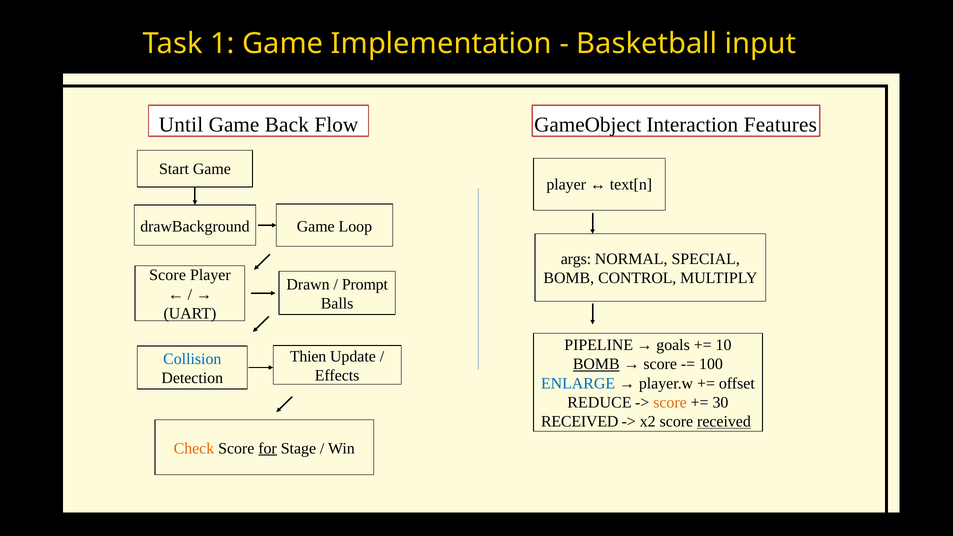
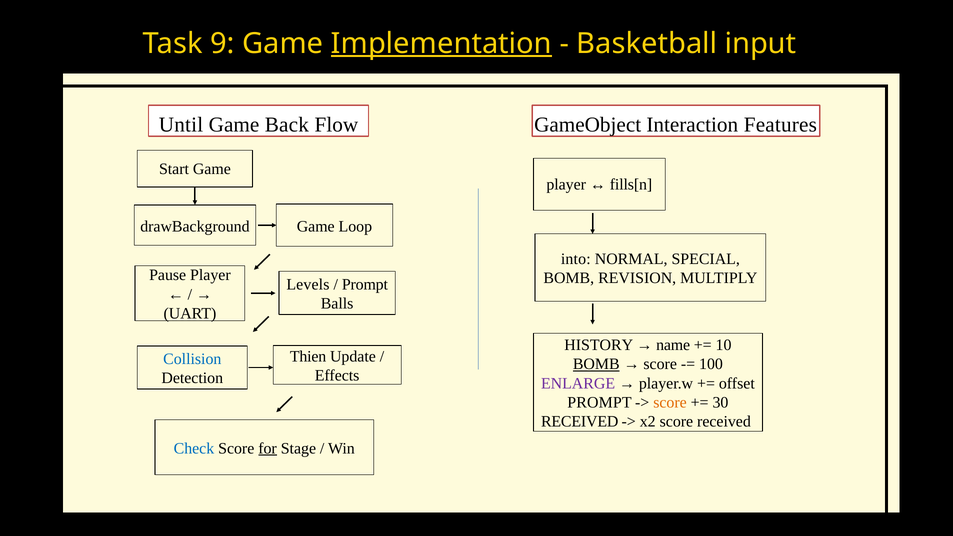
1: 1 -> 9 (222, 44)
Implementation underline: none -> present (441, 44)
text[n: text[n -> fills[n (631, 185)
args: args -> into (576, 259)
Score: Score -> Pause (168, 275)
CONTROL: CONTROL -> REVISION (637, 278)
Drawn: Drawn -> Levels (308, 285)
PIPELINE: PIPELINE -> HISTORY (599, 345)
goals: goals -> name (673, 345)
ENLARGE colour: blue -> purple (578, 383)
REDUCE: REDUCE -> PROMPT (599, 402)
received underline: present -> none (724, 421)
Check colour: orange -> blue (194, 448)
